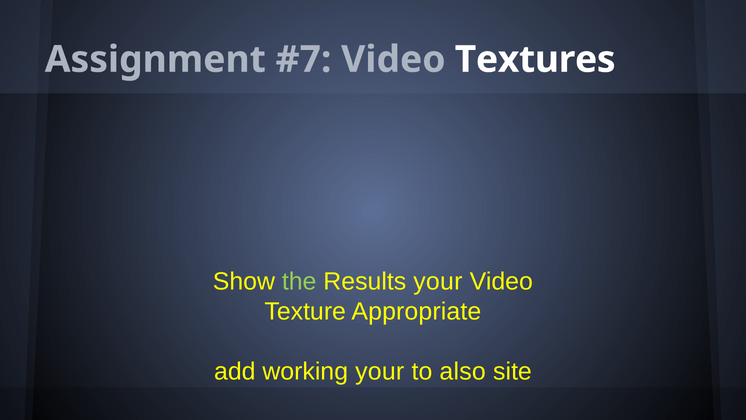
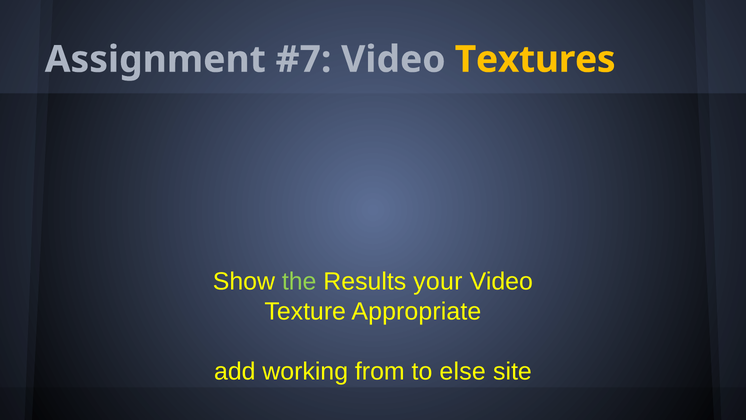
Textures colour: white -> yellow (535, 60)
working your: your -> from (380, 371)
also: also -> else (463, 371)
